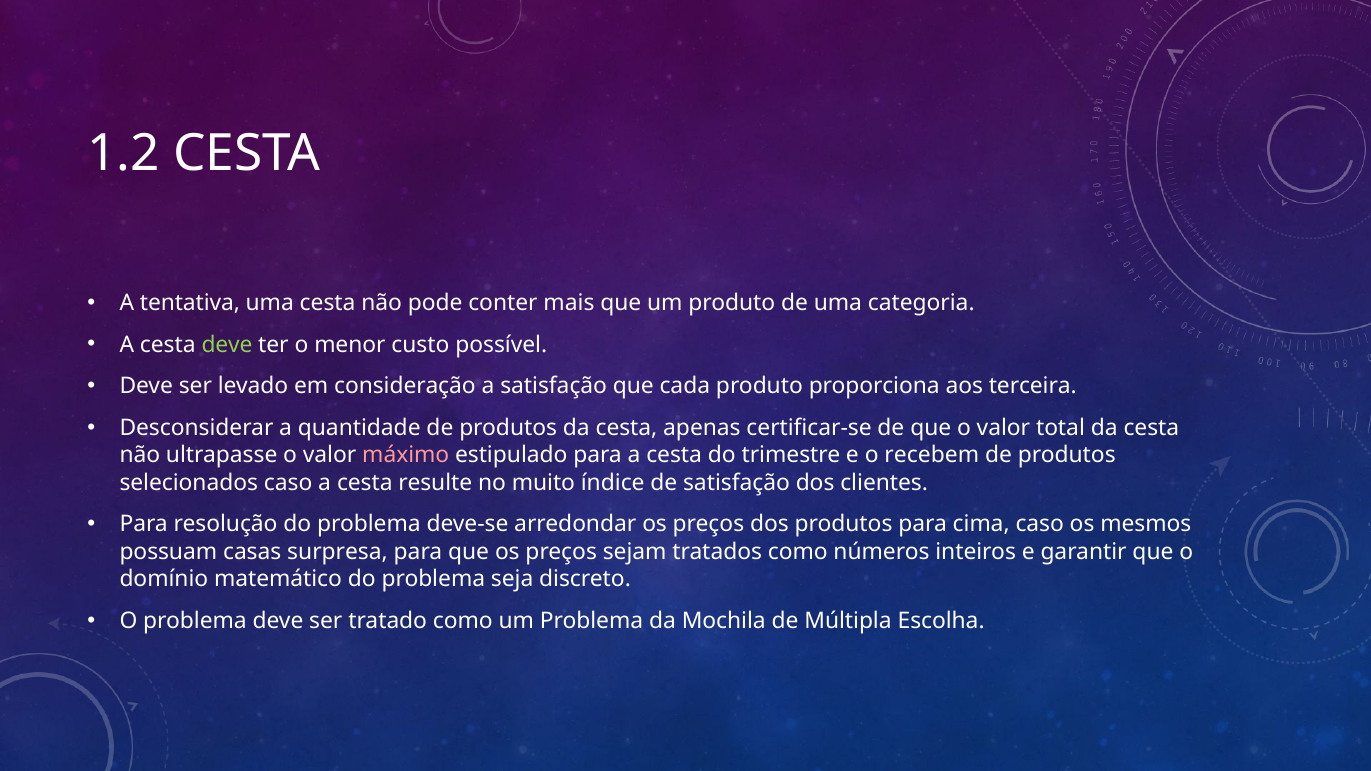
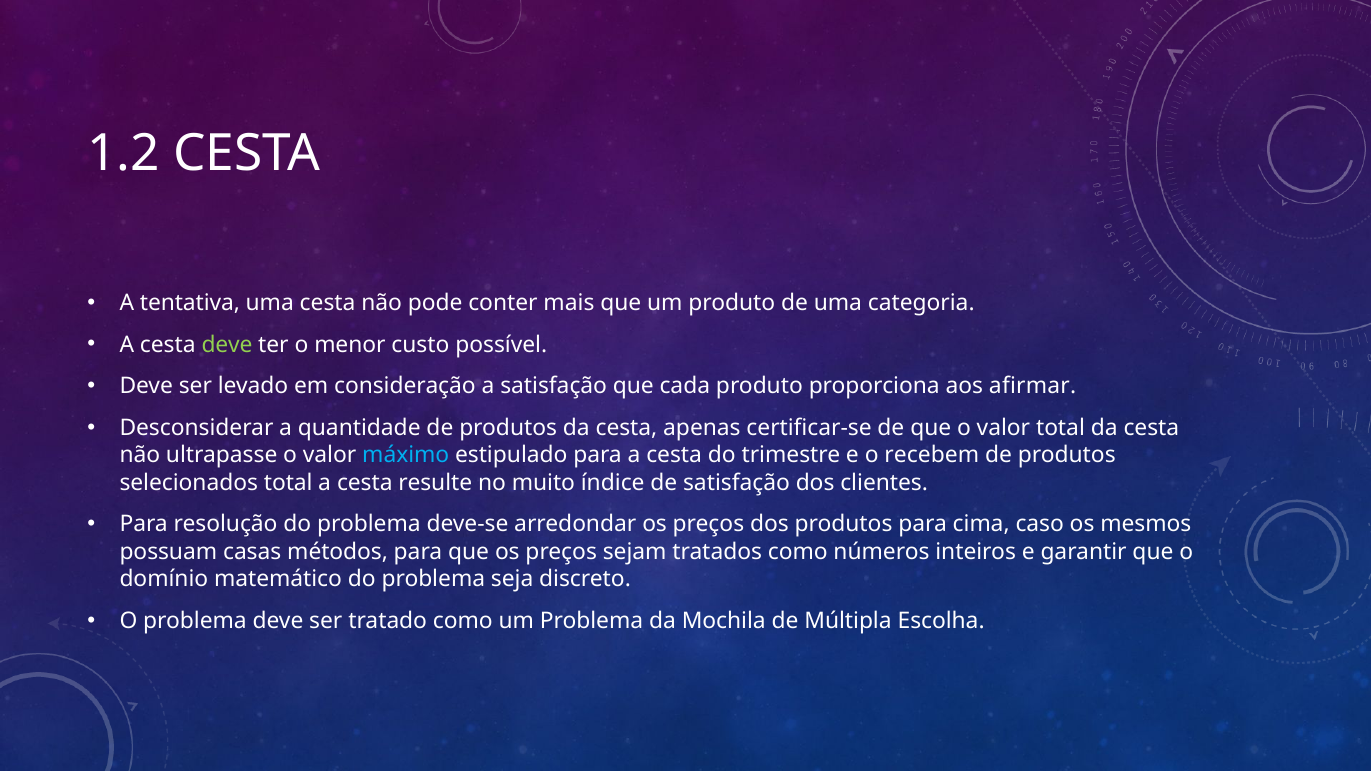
terceira: terceira -> afirmar (1033, 386)
máximo colour: pink -> light blue (406, 455)
selecionados caso: caso -> total (288, 483)
surpresa: surpresa -> métodos (338, 552)
